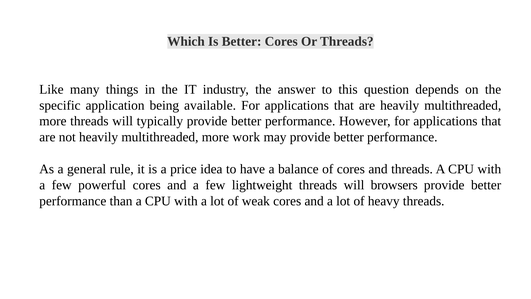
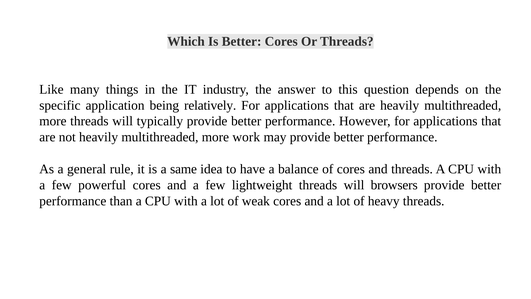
available: available -> relatively (210, 105)
price: price -> same (184, 169)
